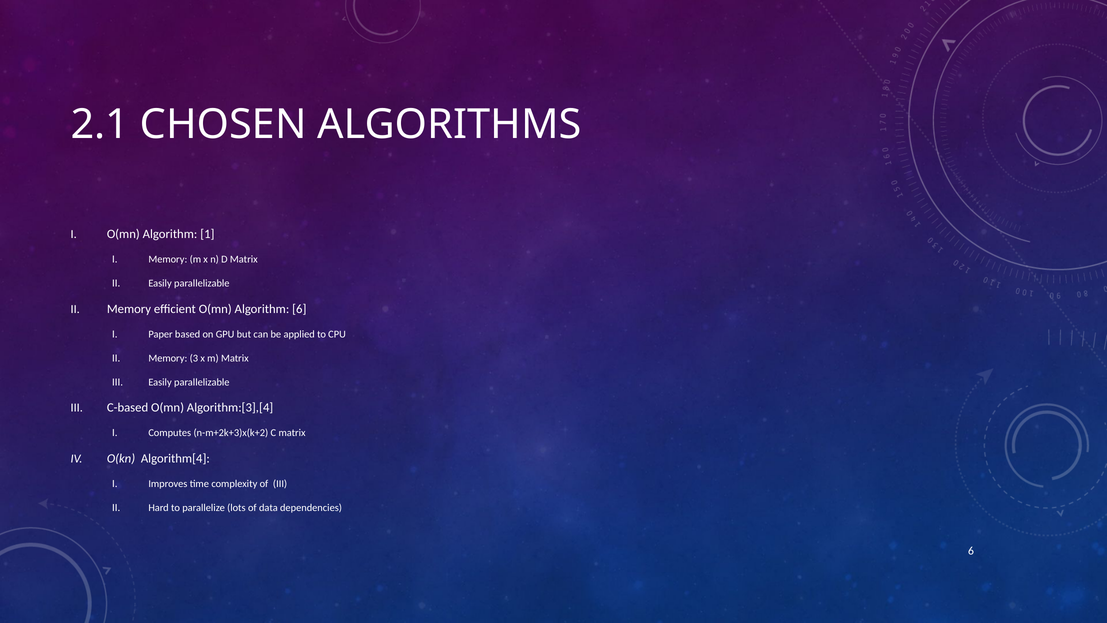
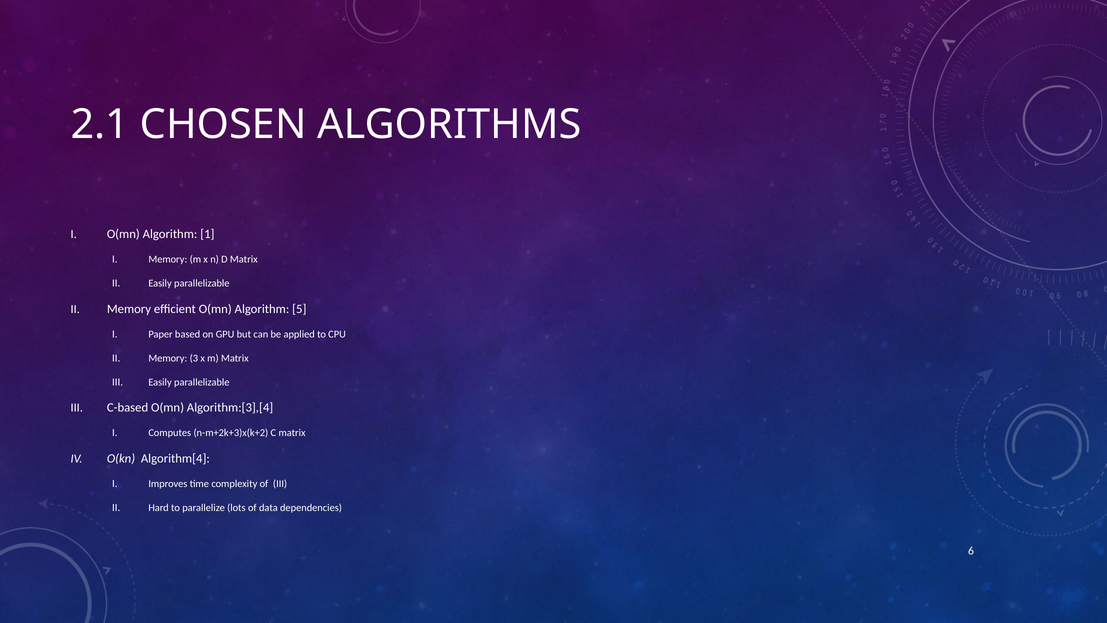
Algorithm 6: 6 -> 5 (299, 309)
